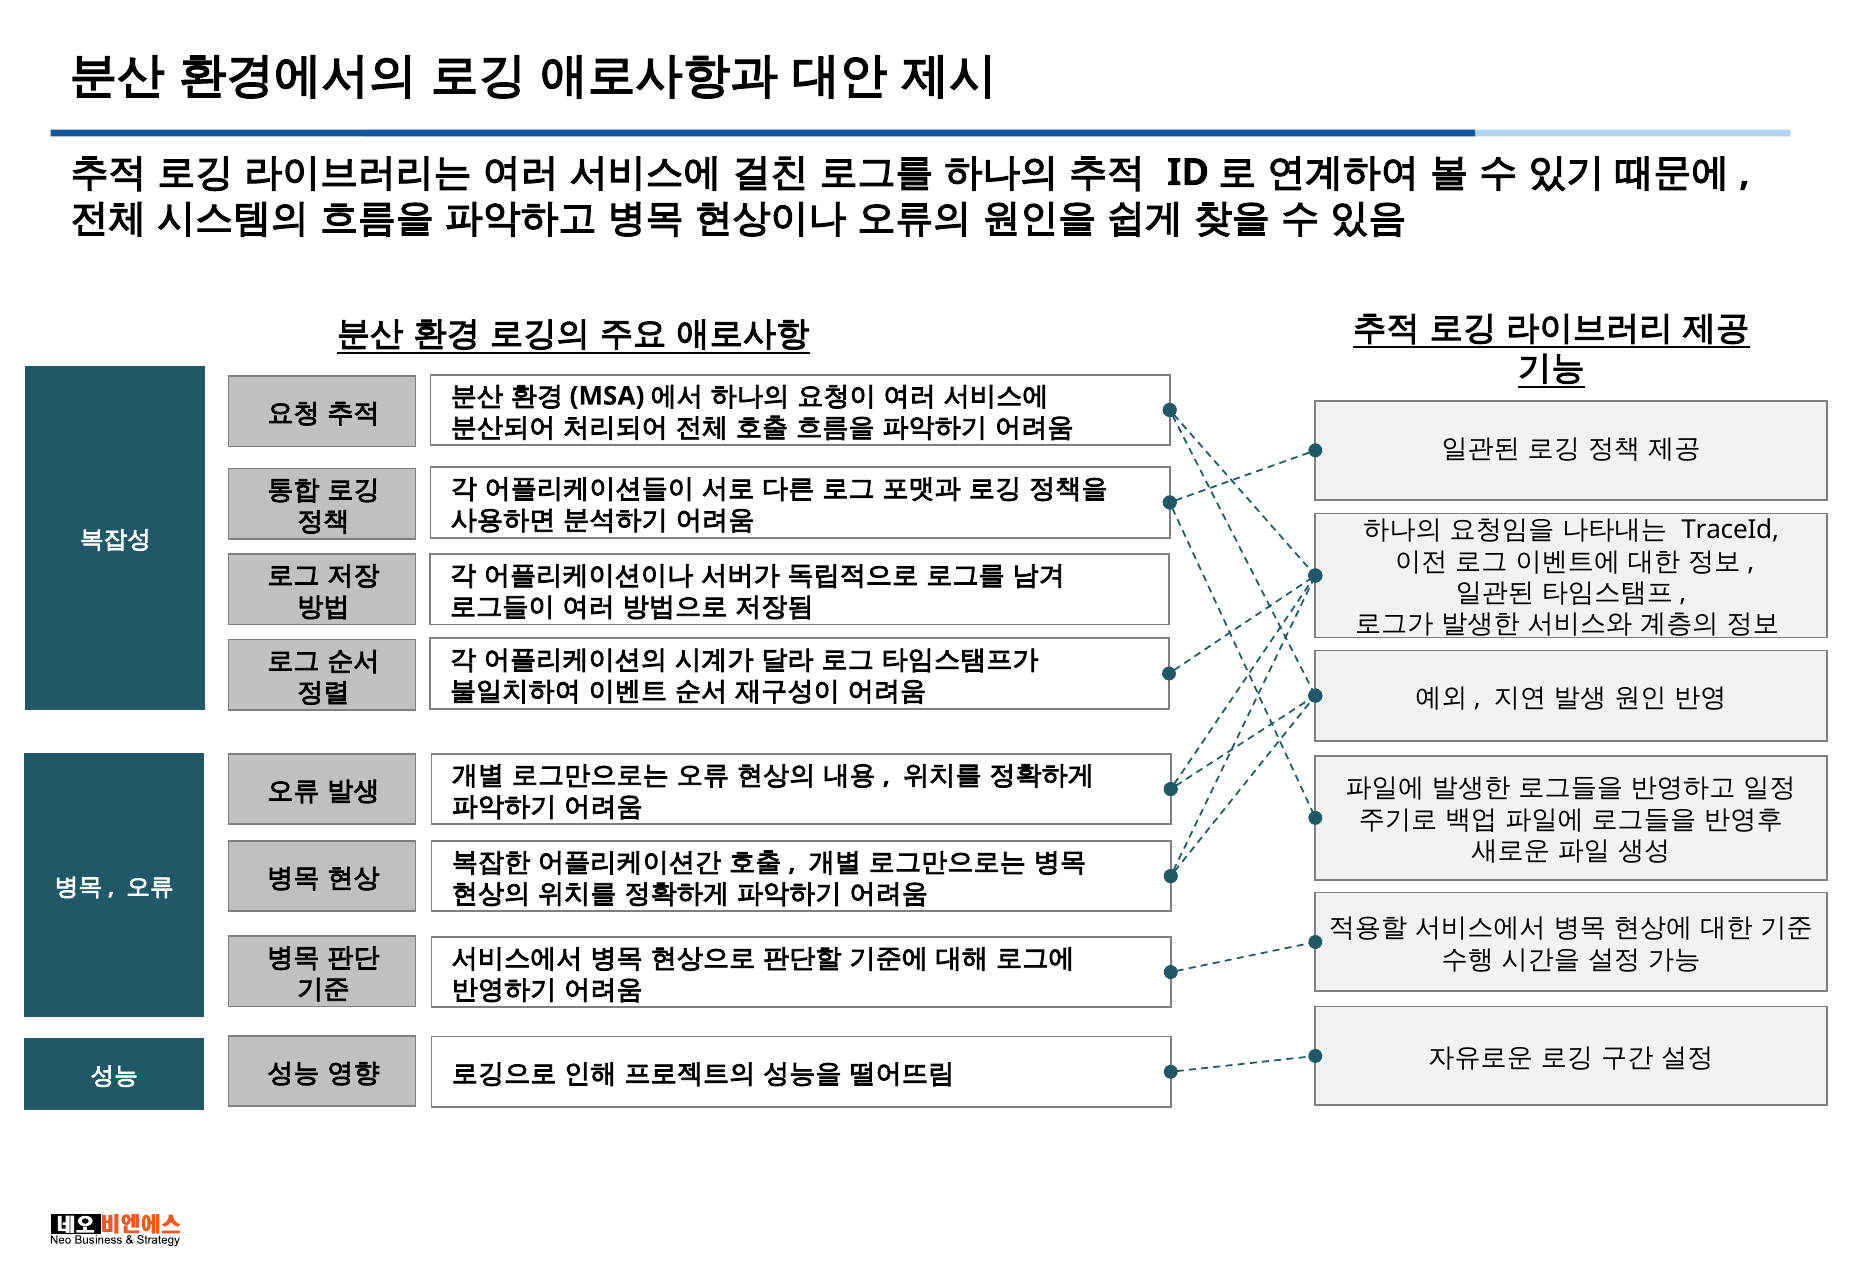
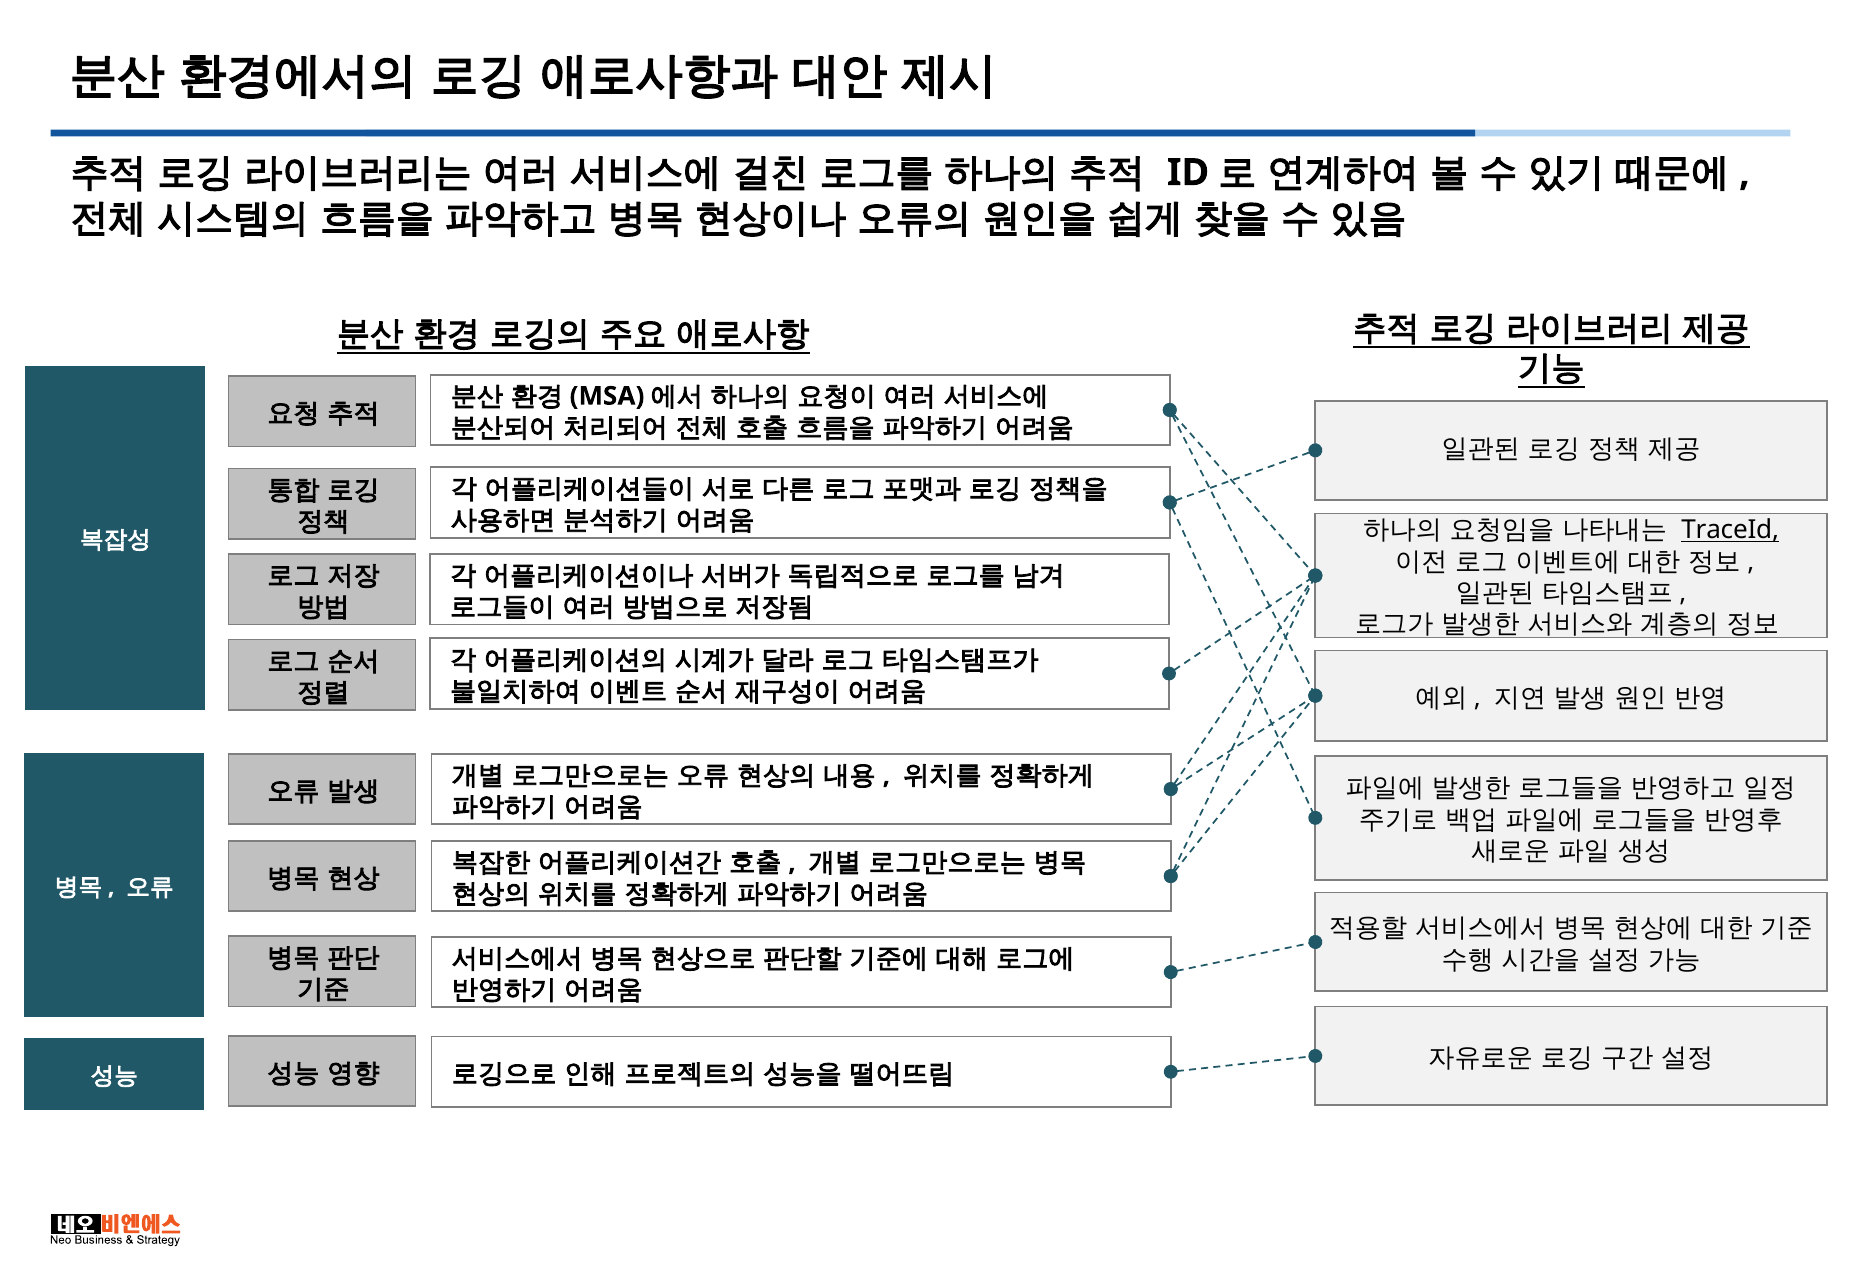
TraceId underline: none -> present (1730, 530)
